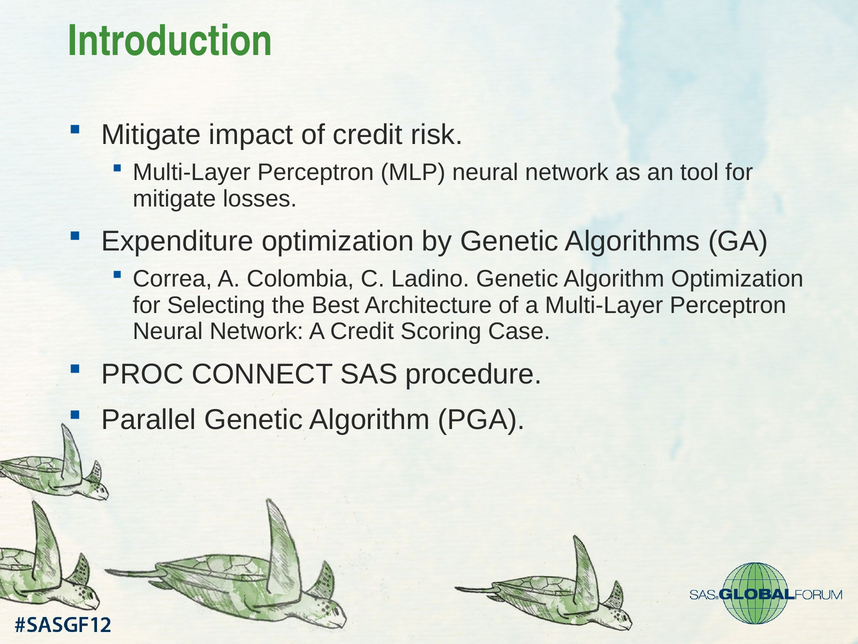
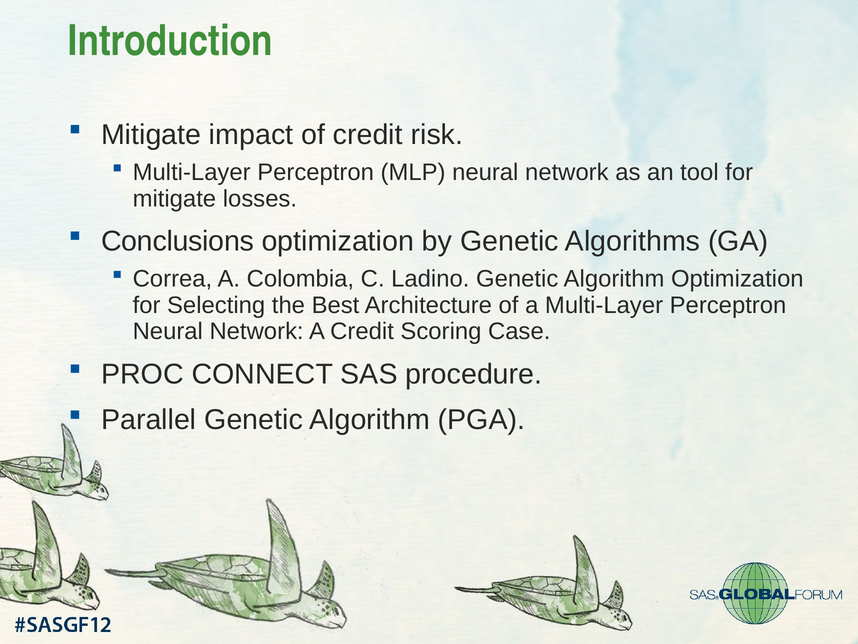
Expenditure: Expenditure -> Conclusions (177, 241)
